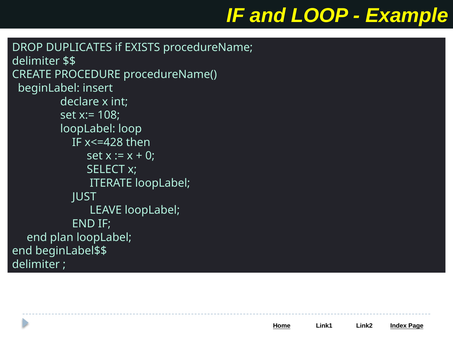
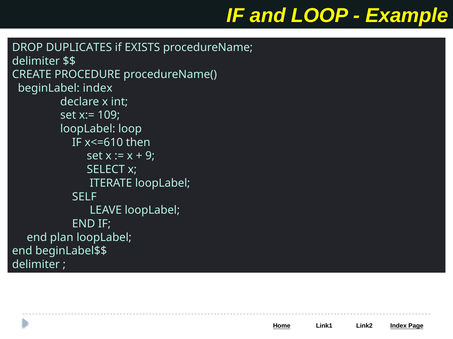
beginLabel insert: insert -> index (98, 88)
108: 108 -> 109 (109, 116)
x<=428: x<=428 -> x<=610 (104, 143)
0: 0 -> 9 (150, 156)
JUST: JUST -> SELF (84, 197)
